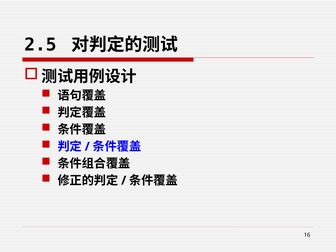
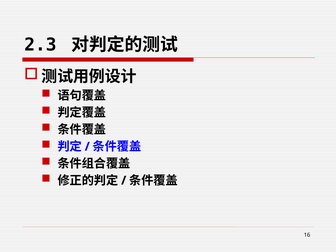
2.5: 2.5 -> 2.3 (40, 45)
